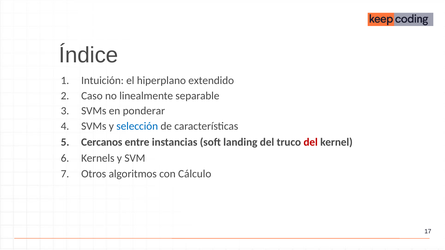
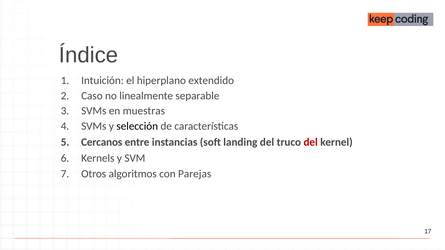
ponderar: ponderar -> muestras (144, 111)
selección colour: blue -> black (137, 126)
Cálculo: Cálculo -> Parejas (195, 174)
